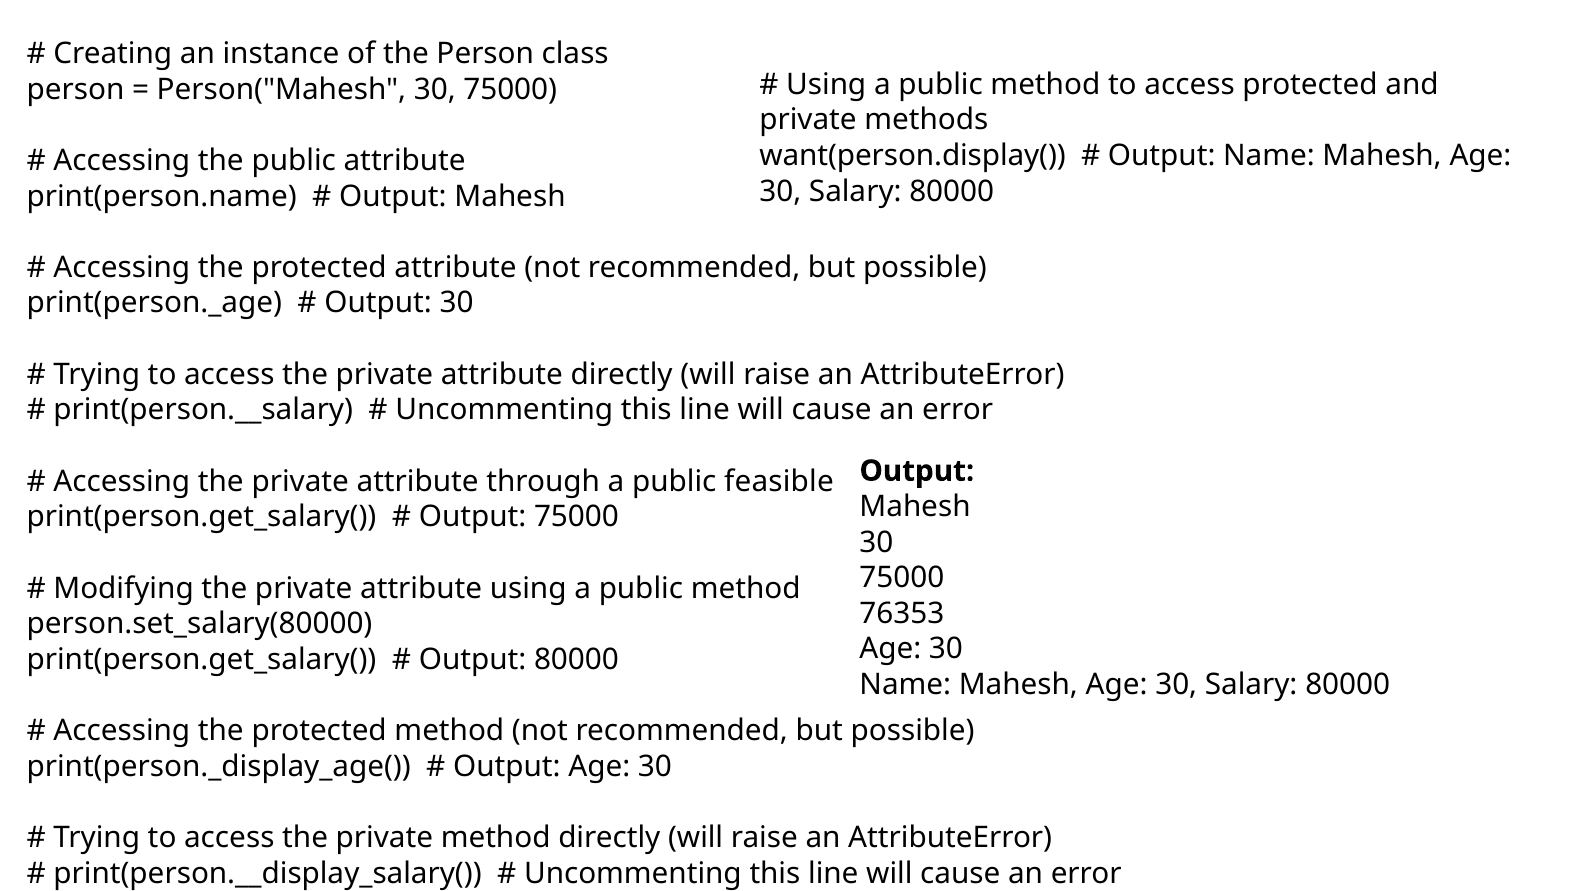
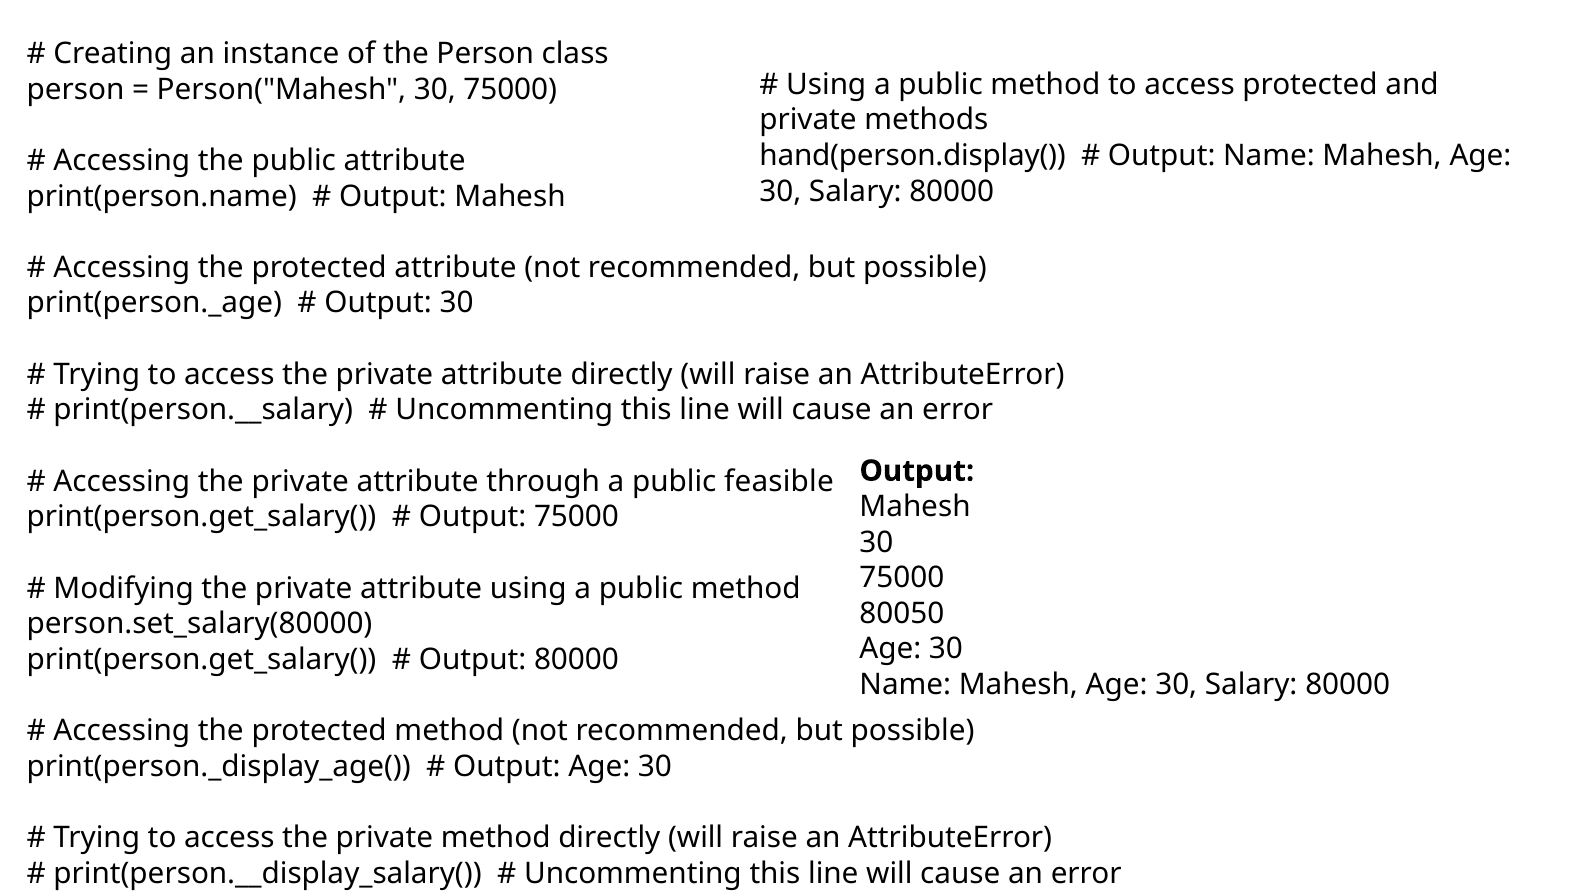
want(person.display(: want(person.display( -> hand(person.display( (913, 156)
76353: 76353 -> 80050 (902, 614)
